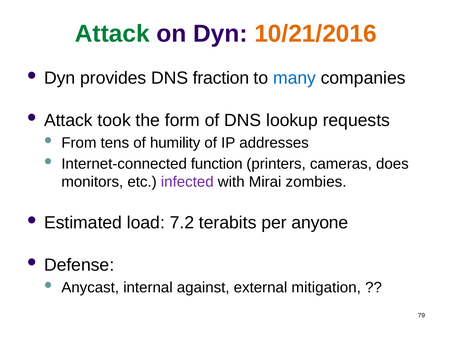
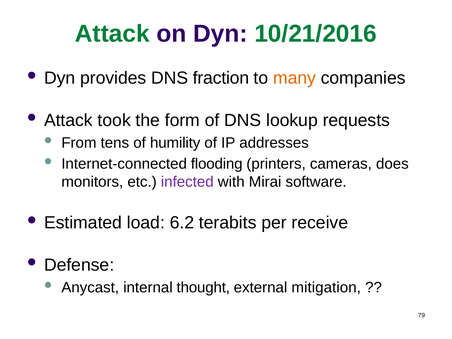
10/21/2016 colour: orange -> green (316, 34)
many colour: blue -> orange (295, 78)
function: function -> flooding (217, 164)
zombies: zombies -> software (316, 182)
7.2: 7.2 -> 6.2 (182, 223)
anyone: anyone -> receive (320, 223)
against: against -> thought (203, 287)
